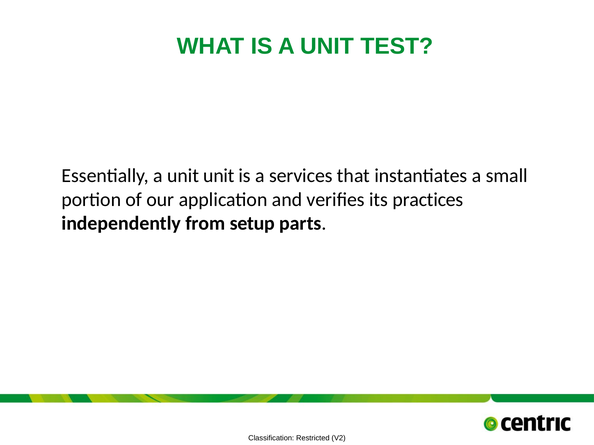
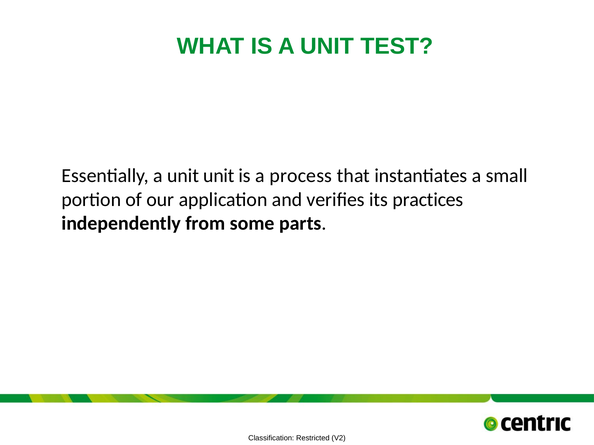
services: services -> process (301, 176)
setup: setup -> some (252, 223)
